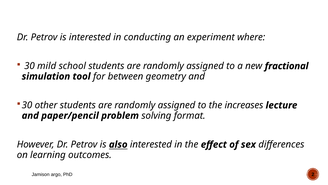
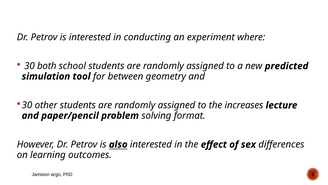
mild: mild -> both (47, 66)
fractional: fractional -> predicted (287, 66)
